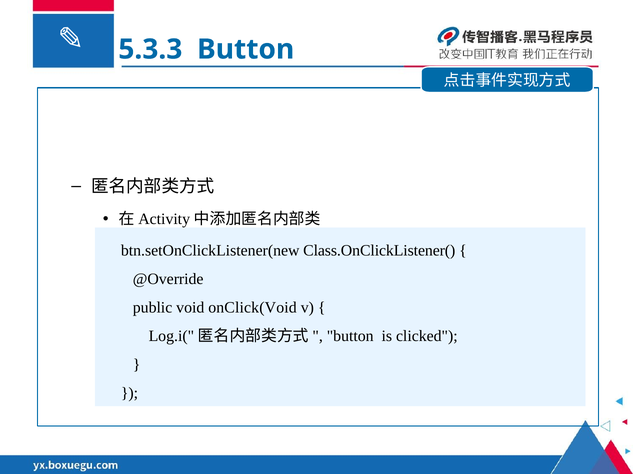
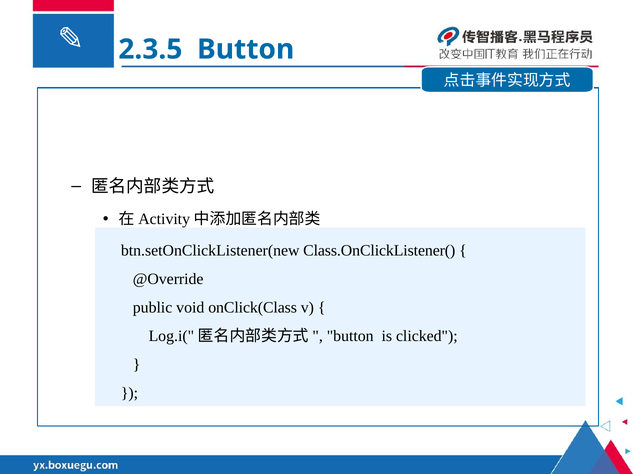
5.3.3: 5.3.3 -> 2.3.5 (150, 49)
onClick(Void: onClick(Void -> onClick(Class (253, 308)
